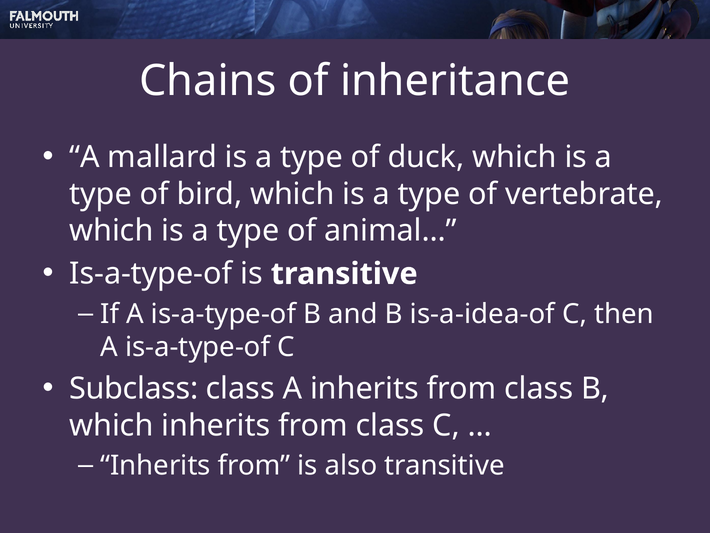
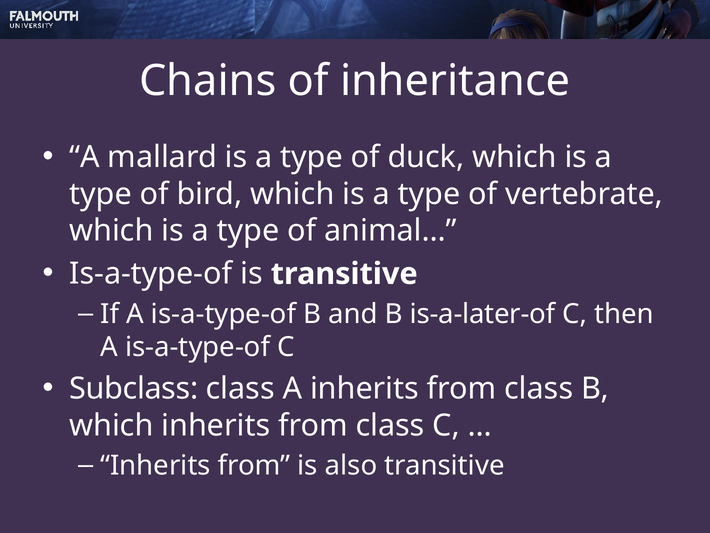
is-a-idea-of: is-a-idea-of -> is-a-later-of (483, 314)
